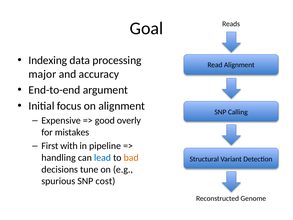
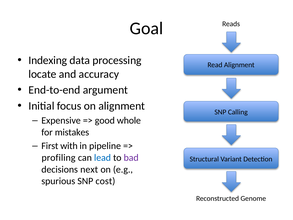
major: major -> locate (42, 74)
overly: overly -> whole (129, 120)
handling: handling -> profiling (59, 157)
bad colour: orange -> purple (131, 157)
tune: tune -> next (89, 169)
